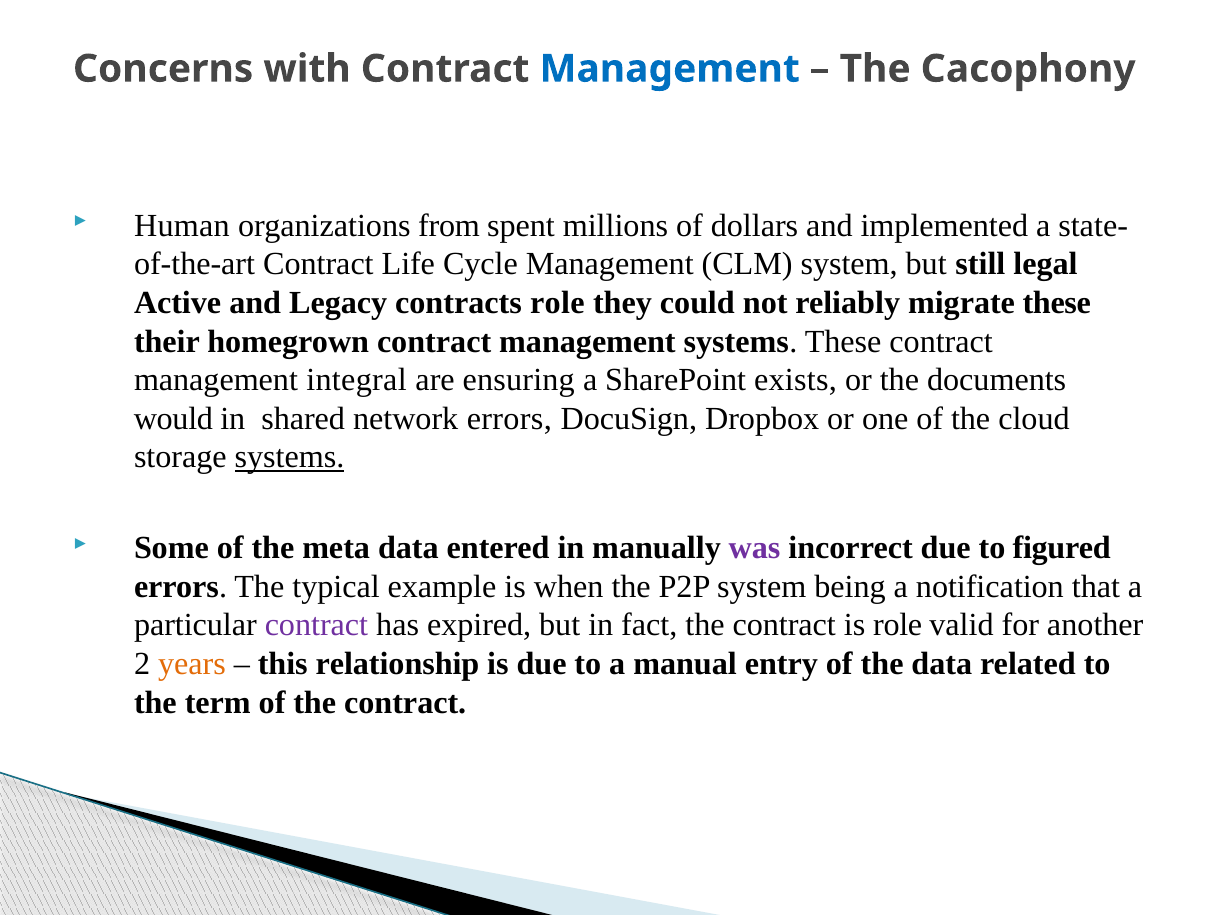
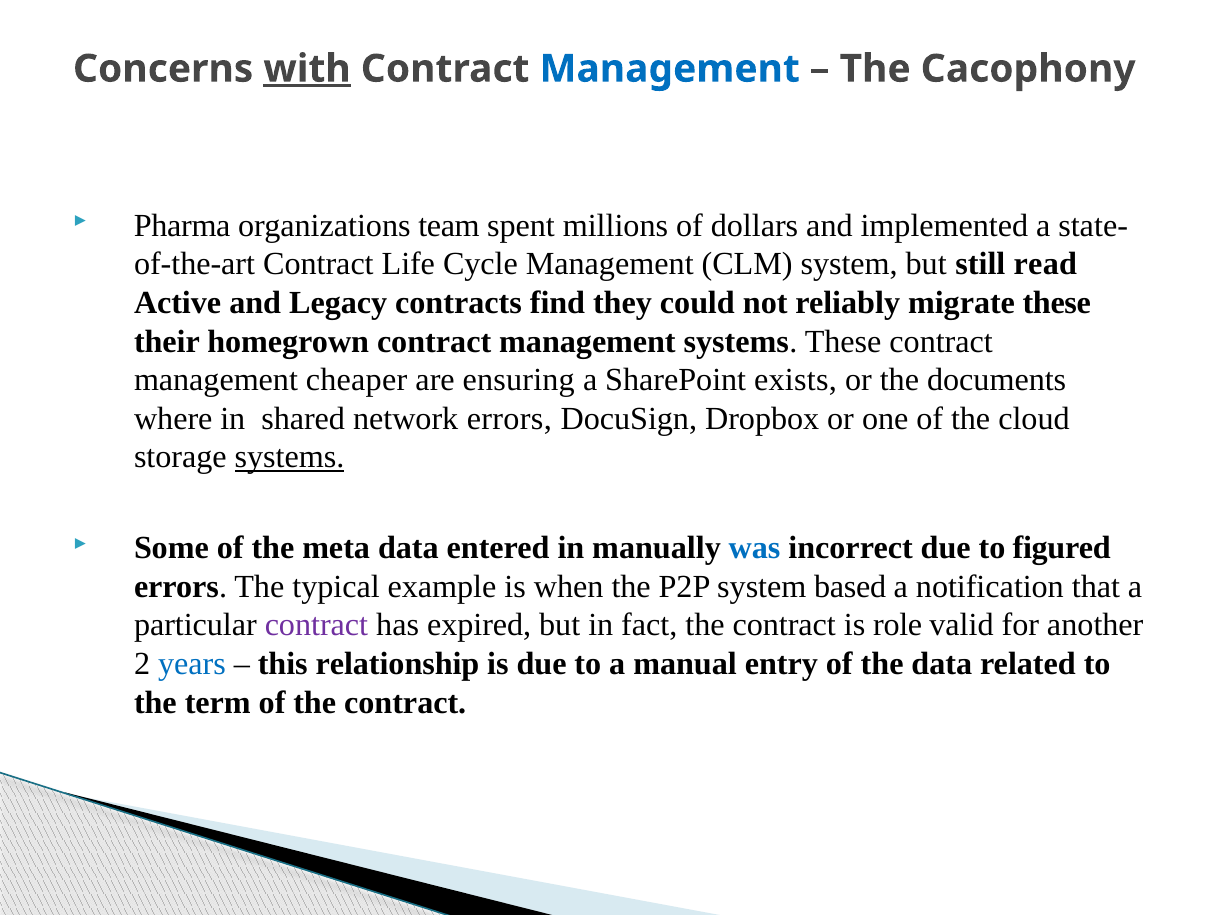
with underline: none -> present (307, 69)
Human: Human -> Pharma (182, 226)
from: from -> team (449, 226)
legal: legal -> read (1045, 264)
contracts role: role -> find (558, 303)
integral: integral -> cheaper (357, 380)
would: would -> where (173, 419)
was colour: purple -> blue (755, 548)
being: being -> based (850, 587)
years colour: orange -> blue (192, 664)
